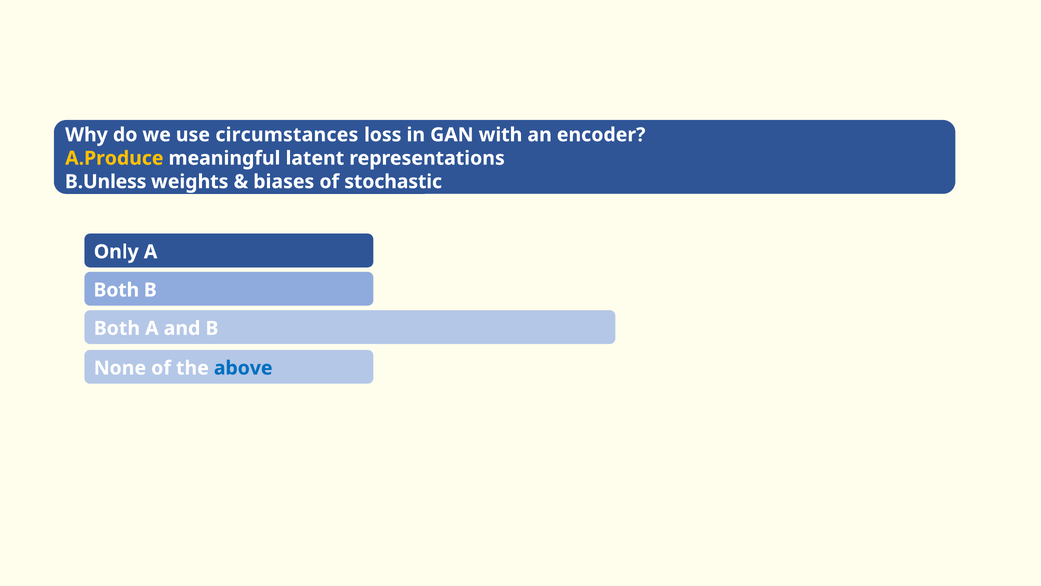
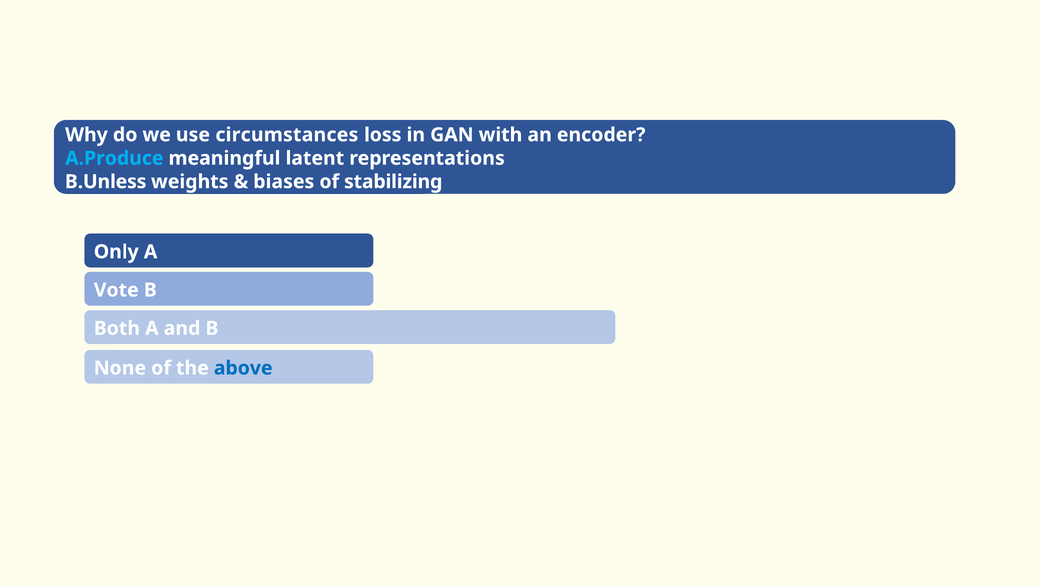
A.Produce colour: yellow -> light blue (114, 158)
stochastic: stochastic -> stabilizing (393, 182)
Both: Both -> Vote (116, 290)
